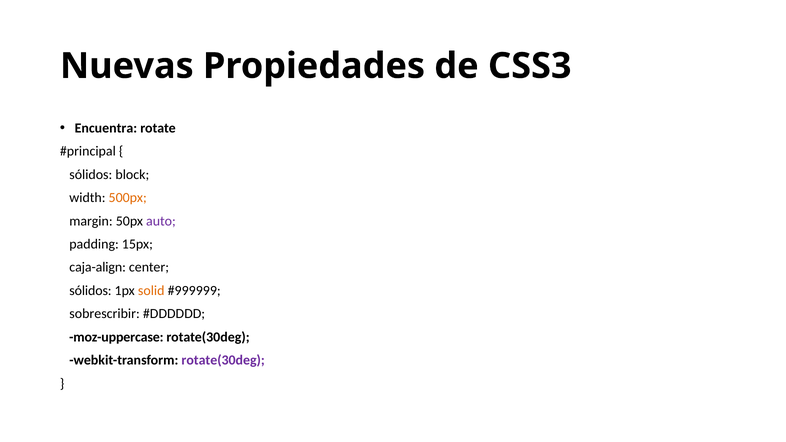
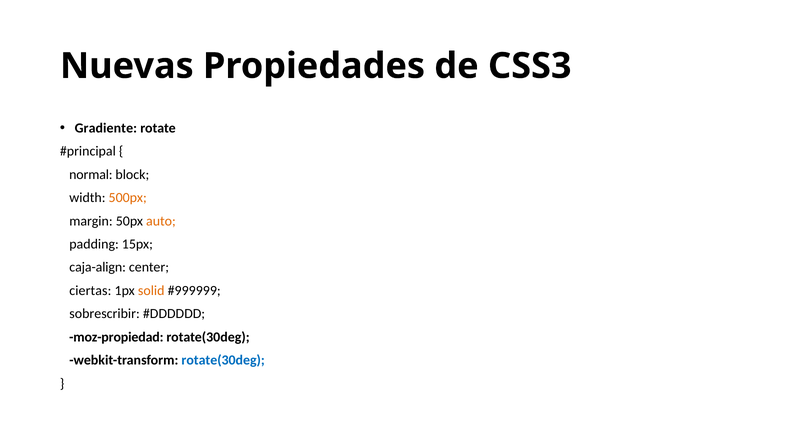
Encuentra: Encuentra -> Gradiente (106, 128)
sólidos: sólidos -> normal (91, 175)
auto colour: purple -> orange (161, 221)
sólidos: sólidos -> ciertas (90, 291)
moz-uppercase: moz-uppercase -> moz-propiedad (116, 337)
rotate(30deg colour: purple -> blue (223, 360)
